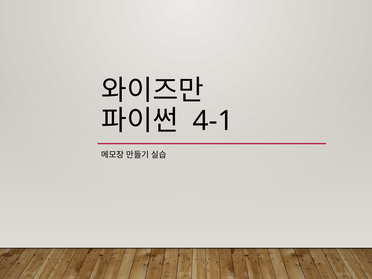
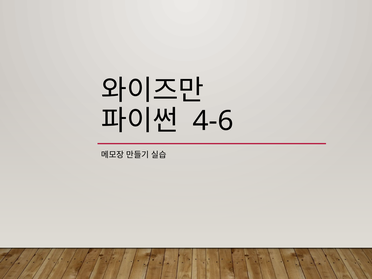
4-1: 4-1 -> 4-6 (213, 121)
